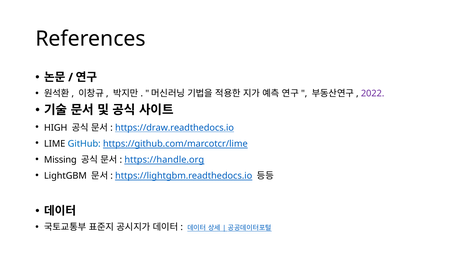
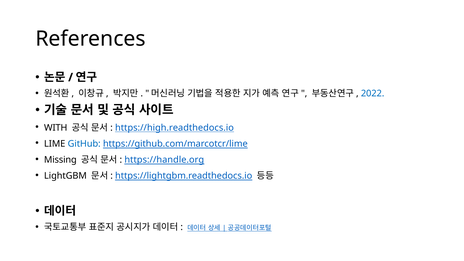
2022 colour: purple -> blue (373, 93)
HIGH: HIGH -> WITH (56, 128)
https://draw.readthedocs.io: https://draw.readthedocs.io -> https://high.readthedocs.io (174, 128)
